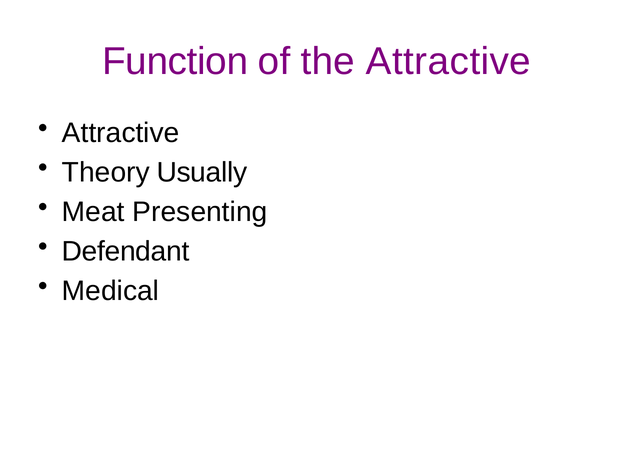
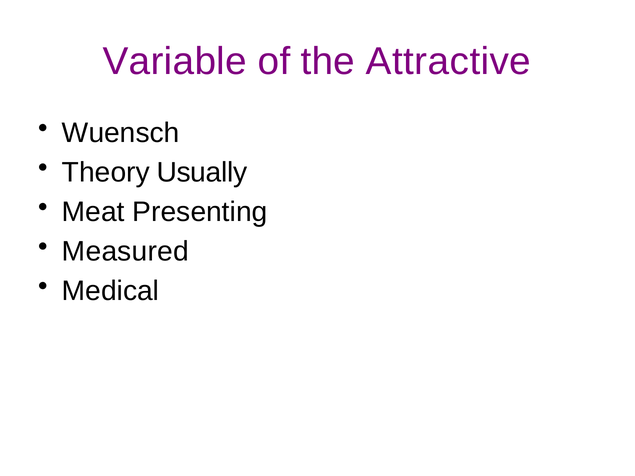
Function: Function -> Variable (175, 61)
Attractive: Attractive -> Wuensch (121, 133)
Defendant: Defendant -> Measured (125, 252)
